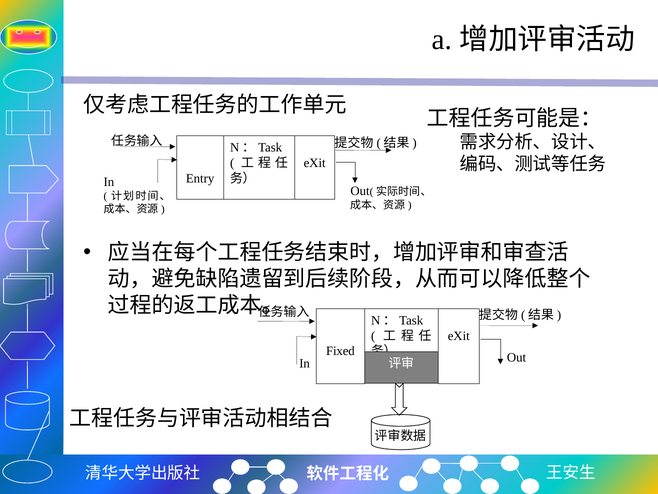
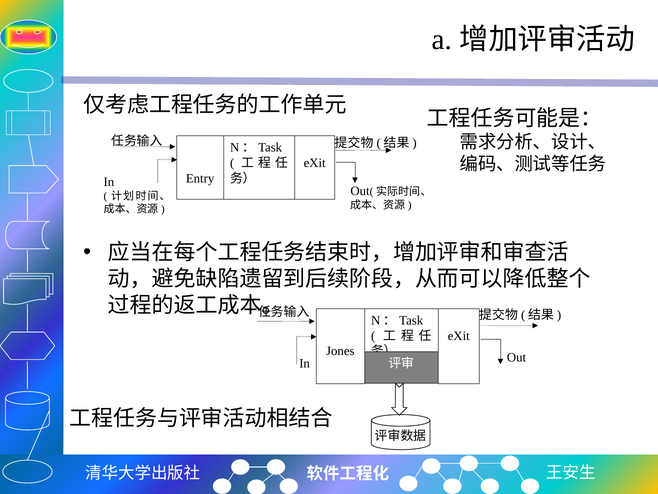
Fixed: Fixed -> Jones (340, 351)
